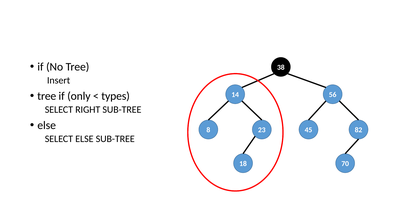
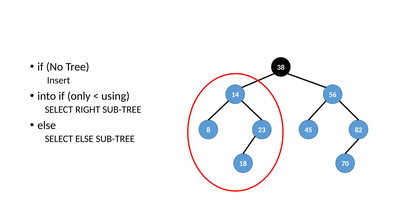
tree: tree -> into (47, 96)
types: types -> using (116, 96)
